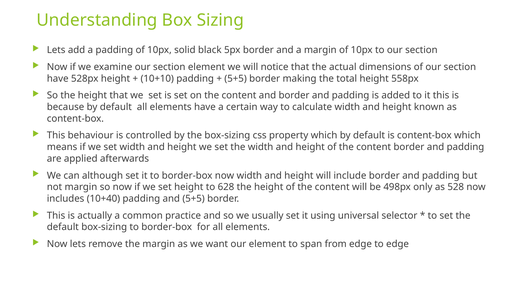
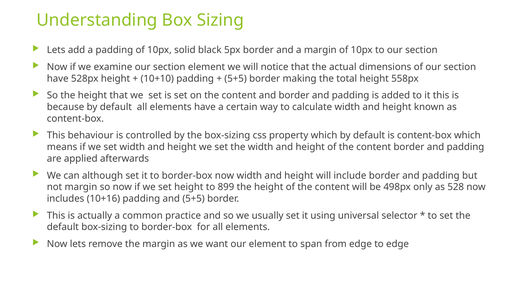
628: 628 -> 899 (226, 187)
10+40: 10+40 -> 10+16 (103, 199)
